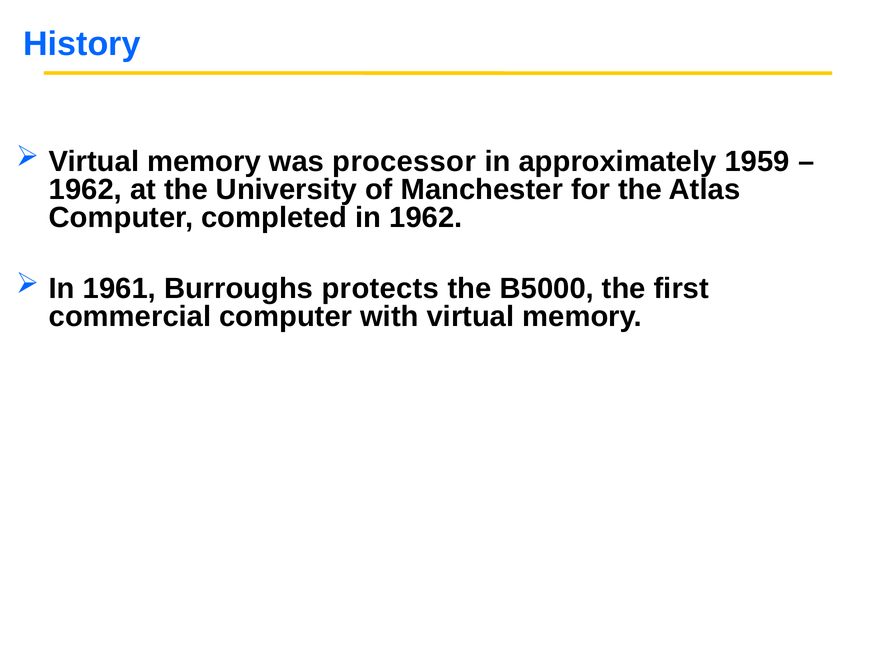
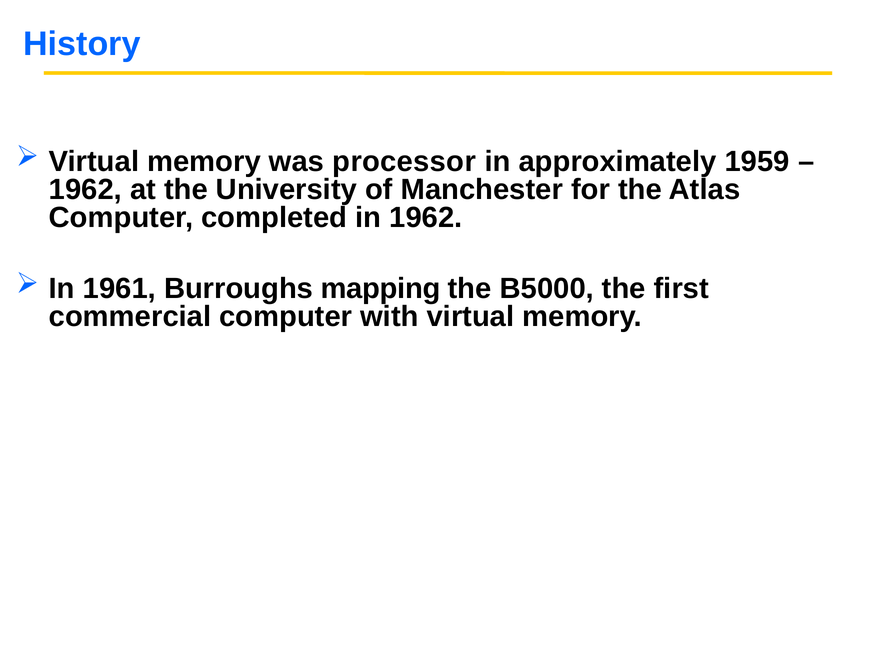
protects: protects -> mapping (381, 288)
